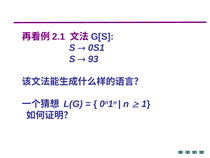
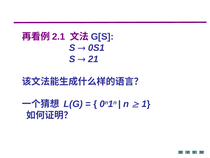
93: 93 -> 21 (93, 59)
